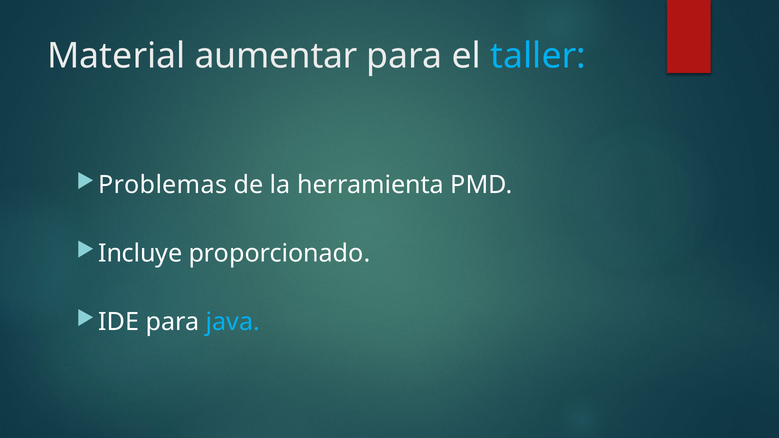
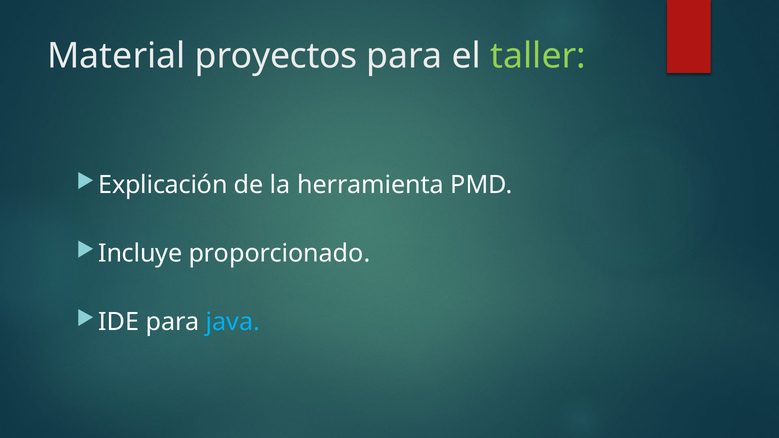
aumentar: aumentar -> proyectos (276, 56)
taller colour: light blue -> light green (538, 56)
Problemas: Problemas -> Explicación (163, 185)
